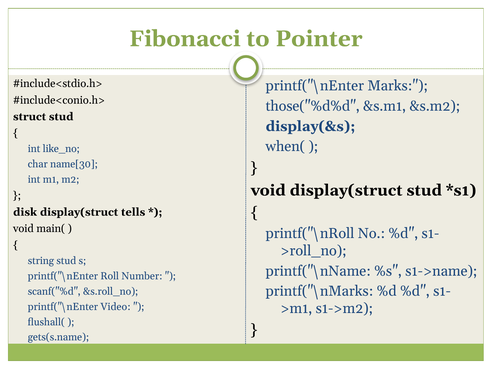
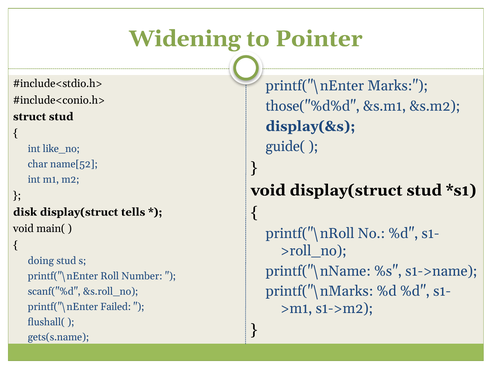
Fibonacci: Fibonacci -> Widening (185, 39)
when(: when( -> guide( (285, 147)
name[30: name[30 -> name[52 (74, 164)
string: string -> doing (41, 261)
Video: Video -> Failed (116, 307)
